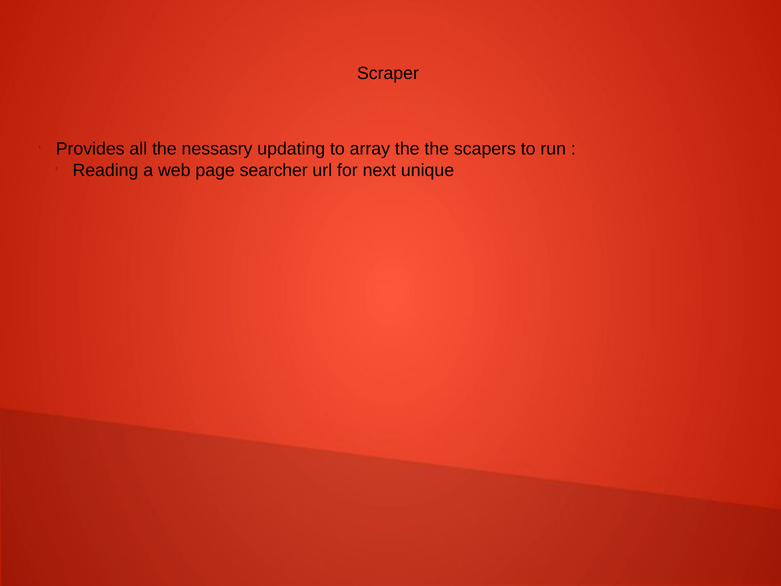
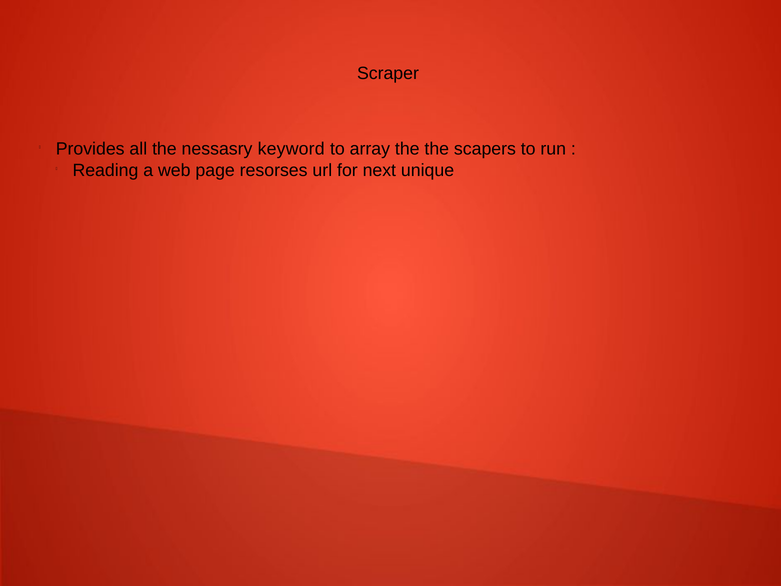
updating: updating -> keyword (291, 149)
searcher: searcher -> resorses (274, 170)
